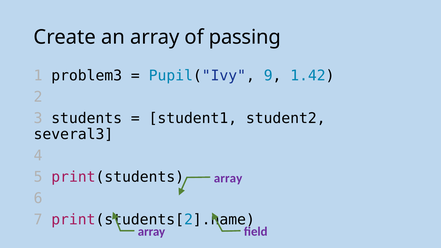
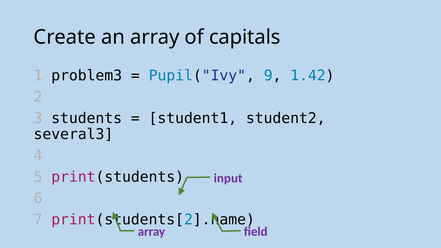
passing: passing -> capitals (245, 37)
array: array -> input (228, 178)
